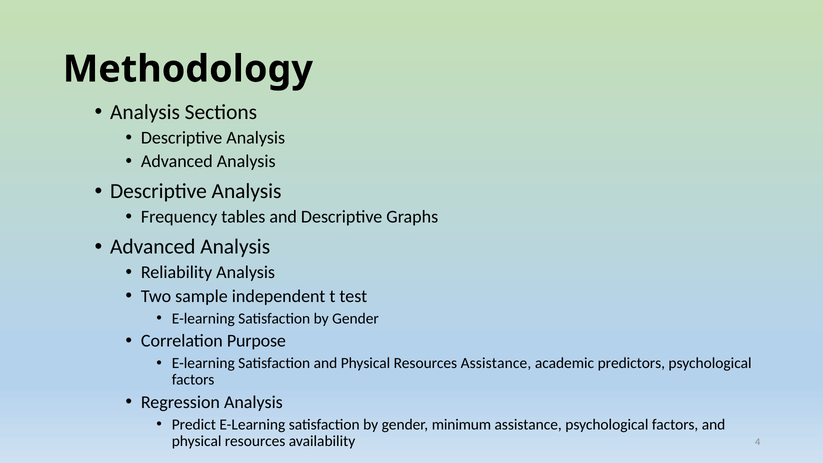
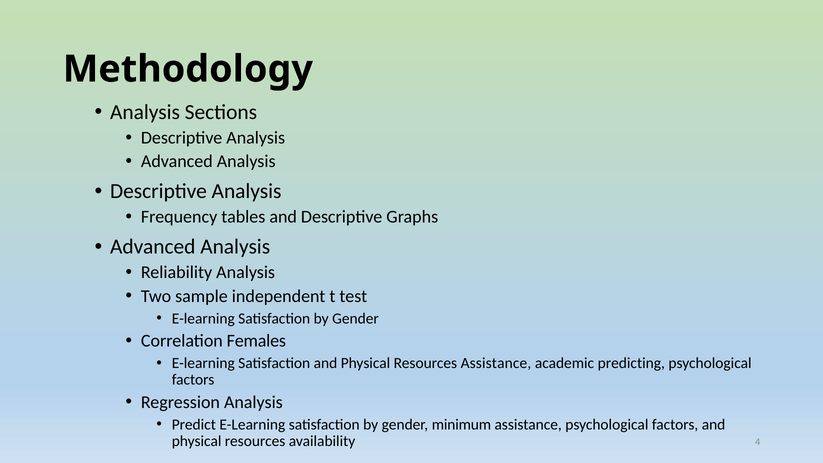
Purpose: Purpose -> Females (256, 341)
predictors: predictors -> predicting (631, 363)
